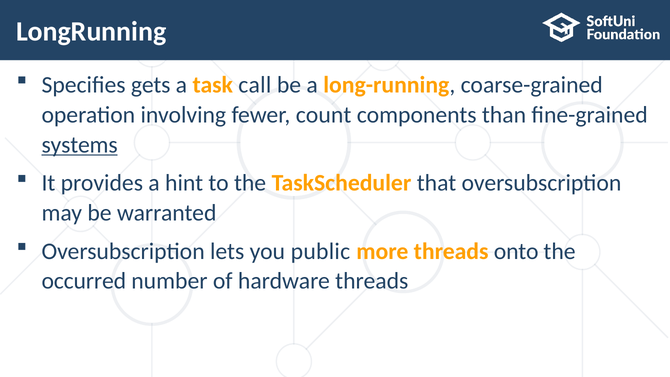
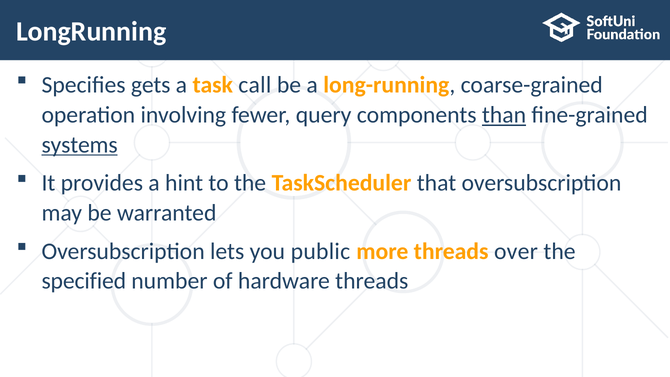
count: count -> query (324, 115)
than underline: none -> present (504, 115)
onto: onto -> over (516, 251)
occurred: occurred -> specified (84, 281)
